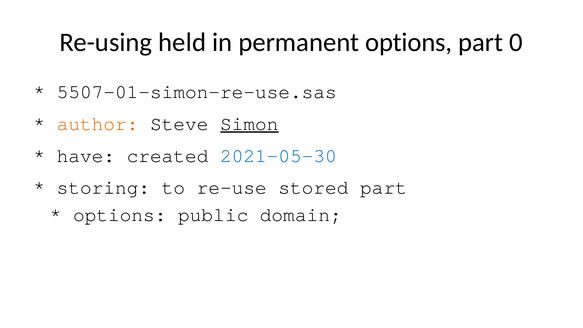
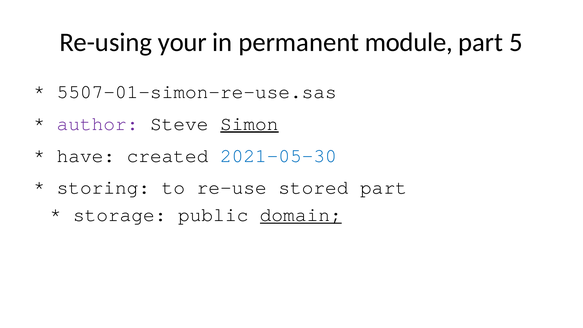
held: held -> your (182, 42)
permanent options: options -> module (409, 42)
0: 0 -> 5 (516, 42)
author colour: orange -> purple (98, 124)
options: options -> storage (120, 215)
domain underline: none -> present (301, 215)
